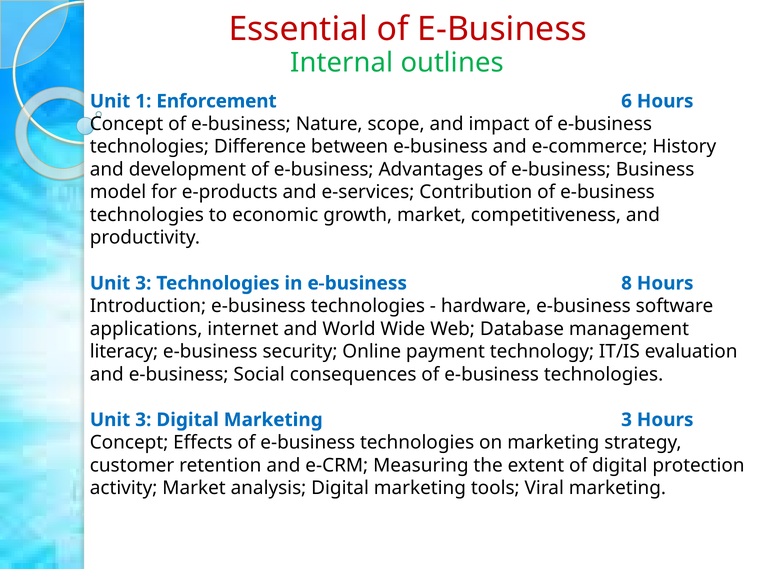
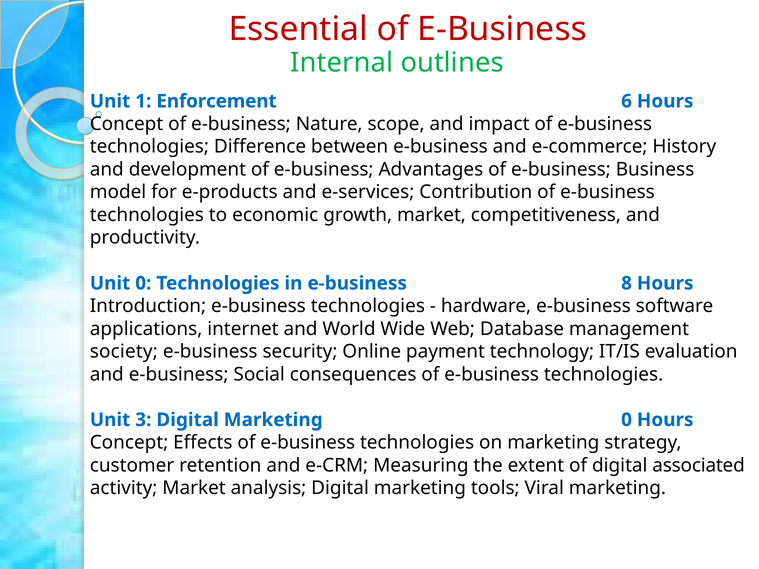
3: 3 -> 0 (143, 283)
literacy: literacy -> society (124, 352)
Marketing 3: 3 -> 0 (627, 420)
protection: protection -> associated (699, 466)
